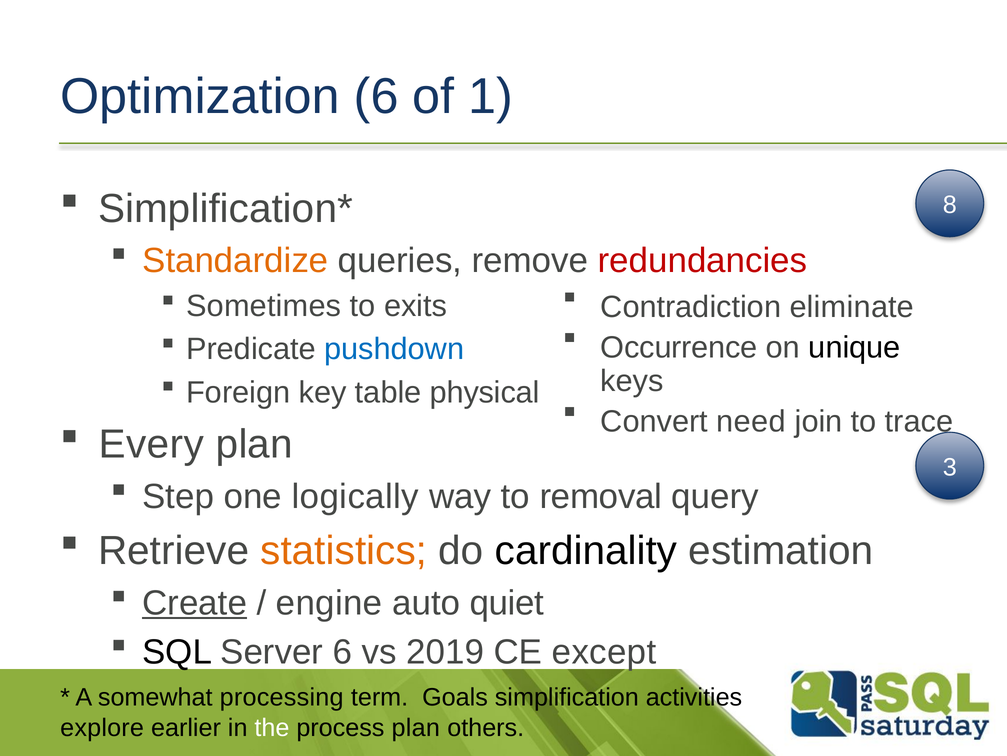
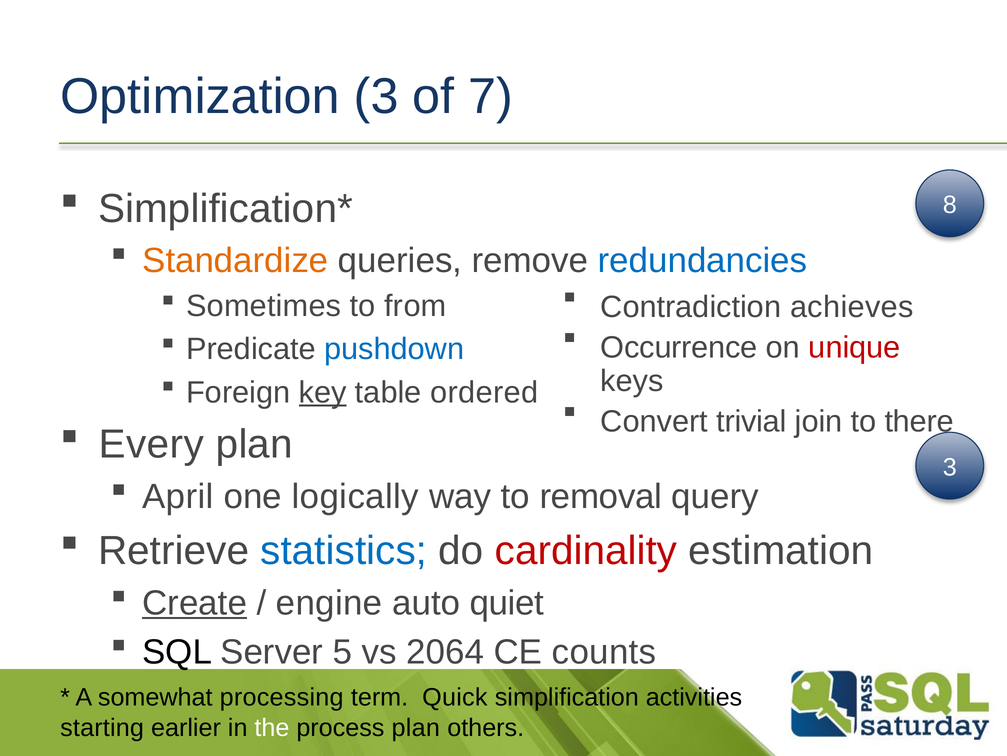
Optimization 6: 6 -> 3 (376, 97)
1: 1 -> 7 (491, 97)
redundancies colour: red -> blue (703, 261)
eliminate: eliminate -> achieves (852, 307)
exits: exits -> from (415, 306)
unique colour: black -> red (855, 347)
key underline: none -> present (323, 392)
physical: physical -> ordered (484, 392)
need: need -> trivial (751, 421)
trace: trace -> there (919, 421)
Step: Step -> April (178, 496)
statistics colour: orange -> blue (344, 550)
cardinality colour: black -> red (586, 550)
Server 6: 6 -> 5 (342, 652)
2019: 2019 -> 2064 (445, 652)
except: except -> counts (604, 652)
Goals: Goals -> Quick (455, 697)
explore: explore -> starting (102, 727)
